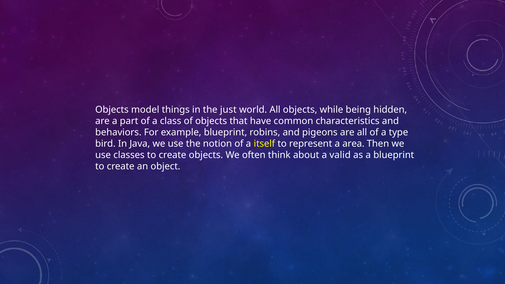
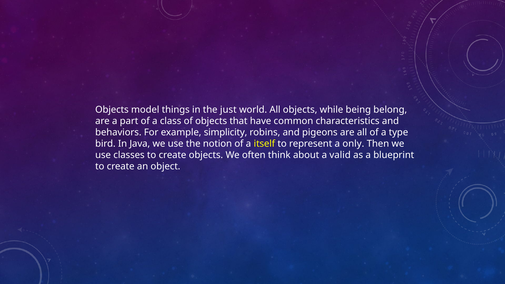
hidden: hidden -> belong (390, 110)
example blueprint: blueprint -> simplicity (226, 132)
area: area -> only (353, 144)
